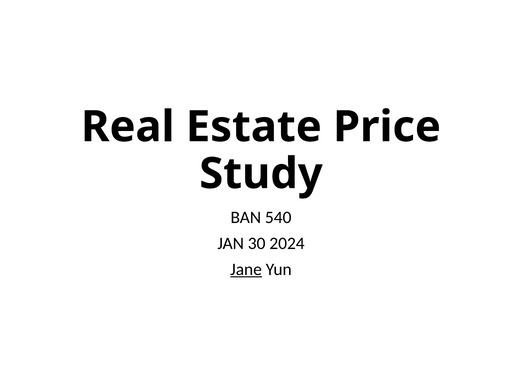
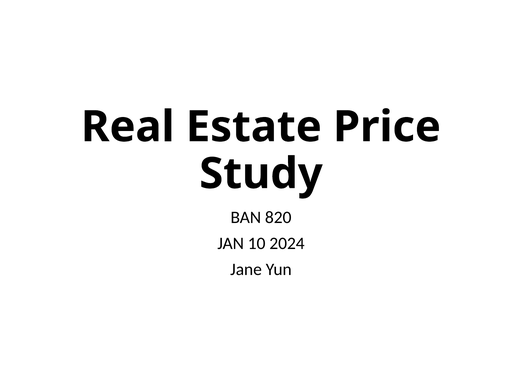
540: 540 -> 820 (278, 218)
30: 30 -> 10 (257, 244)
Jane underline: present -> none (246, 270)
